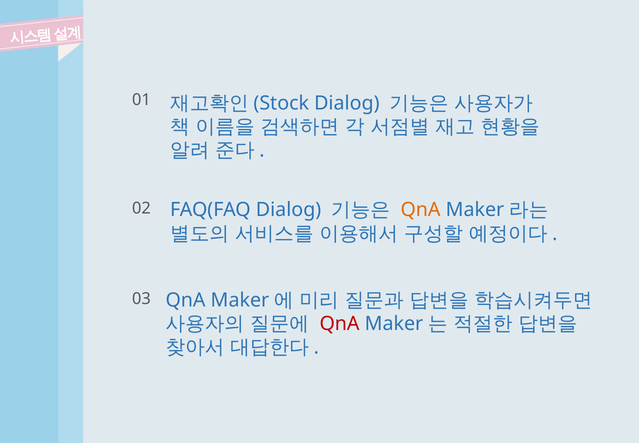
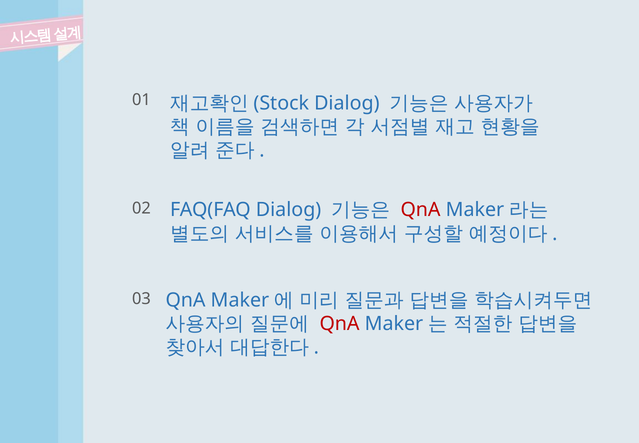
QnA colour: orange -> red (421, 210)
